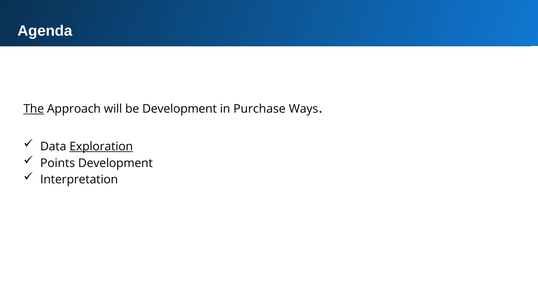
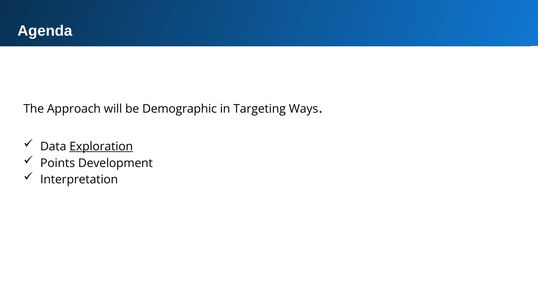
The underline: present -> none (34, 109)
be Development: Development -> Demographic (180, 109)
Purchase: Purchase -> Targeting (260, 109)
